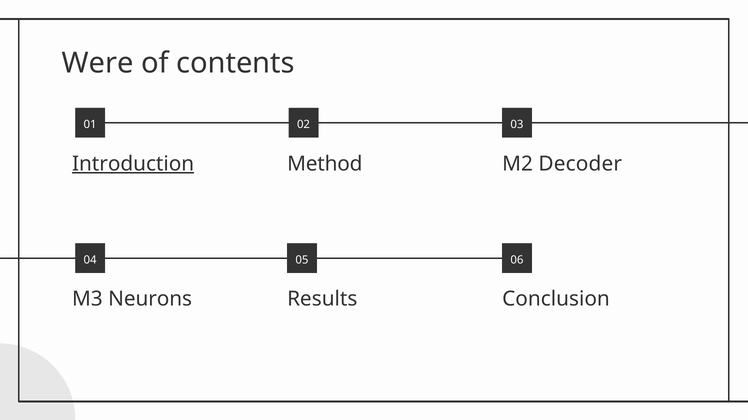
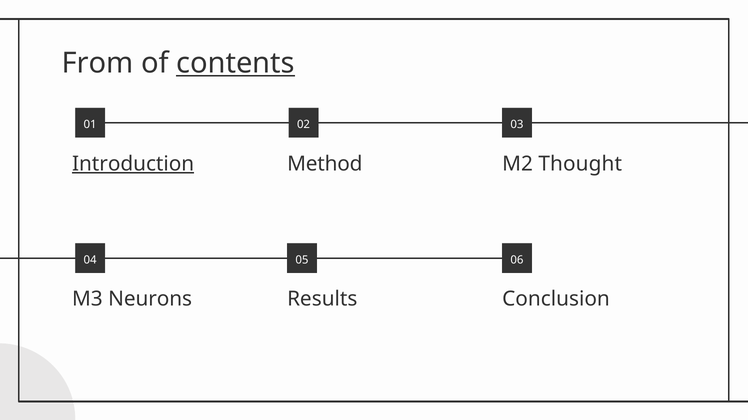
Were: Were -> From (98, 63)
contents underline: none -> present (235, 63)
Decoder: Decoder -> Thought (580, 164)
